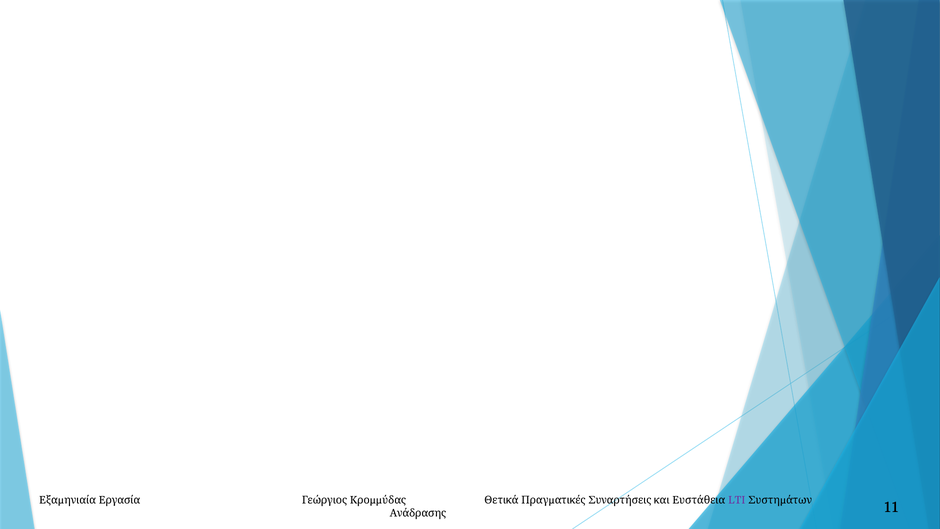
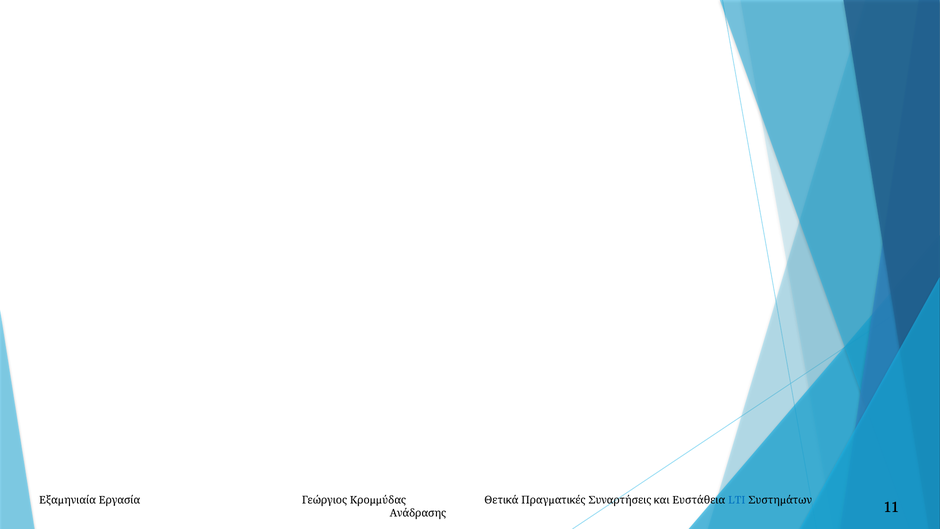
LTI colour: purple -> blue (737, 500)
